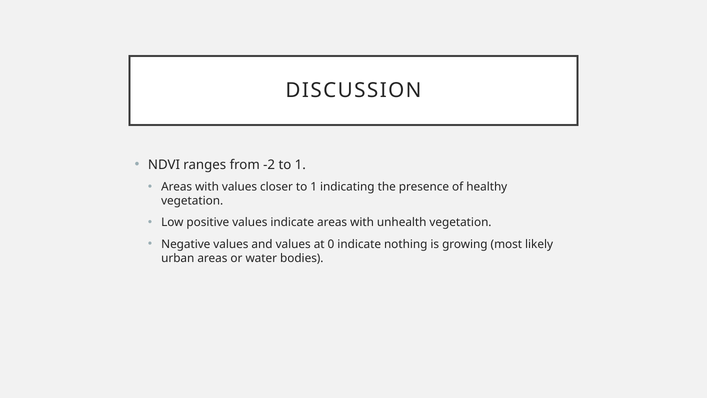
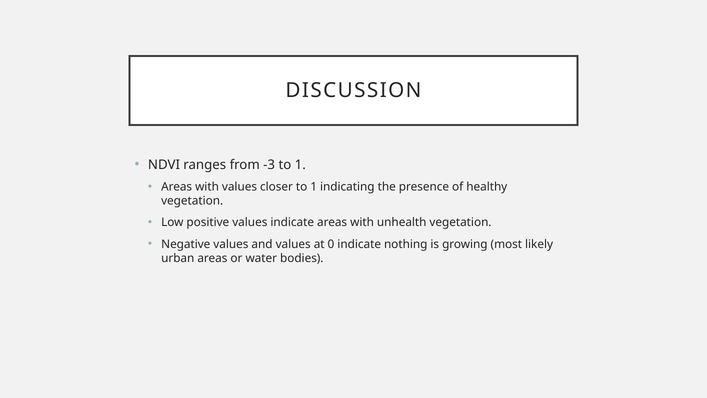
-2: -2 -> -3 (269, 165)
